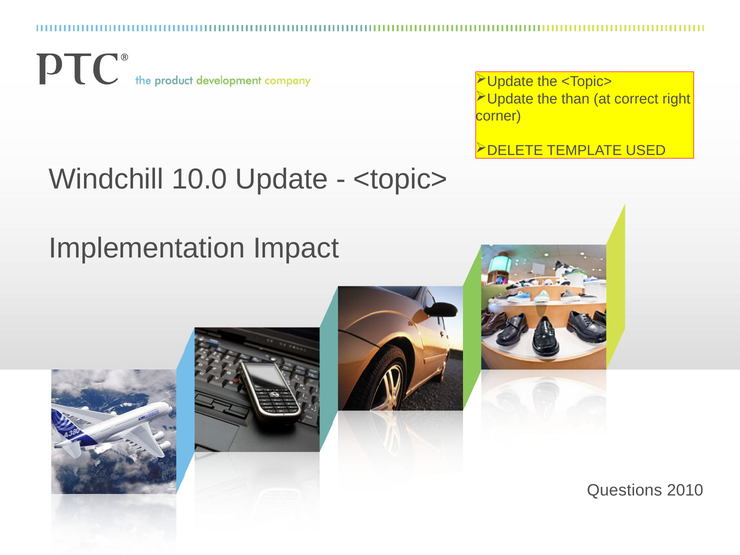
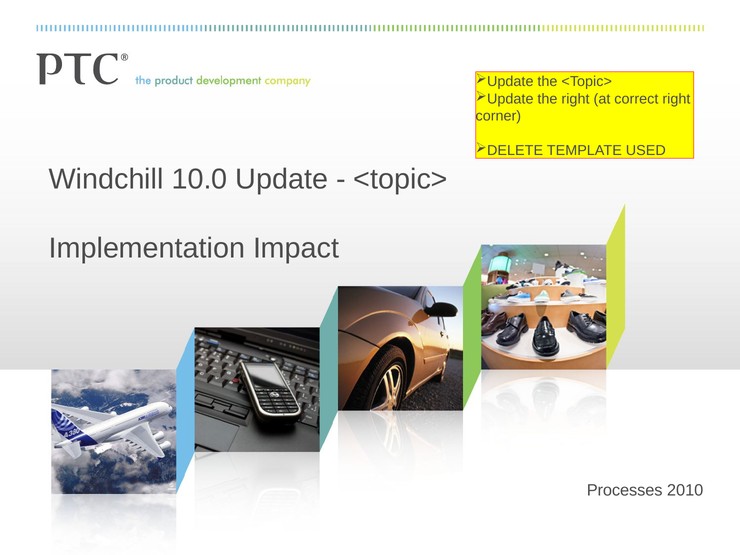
the than: than -> right (575, 99)
Questions: Questions -> Processes (625, 491)
